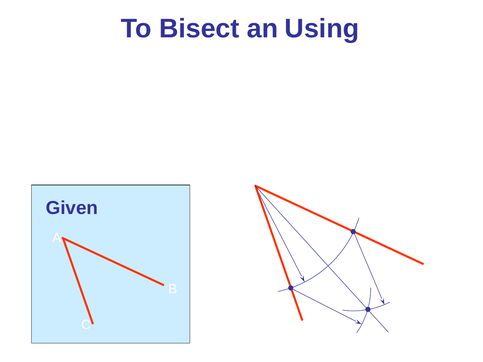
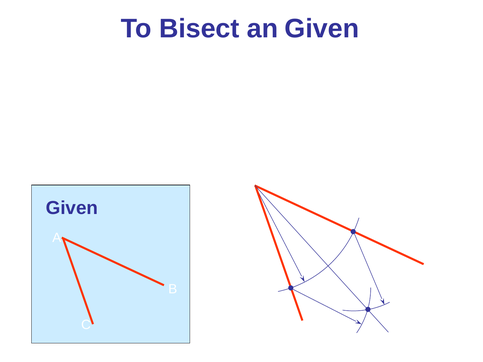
an Using: Using -> Given (322, 29)
